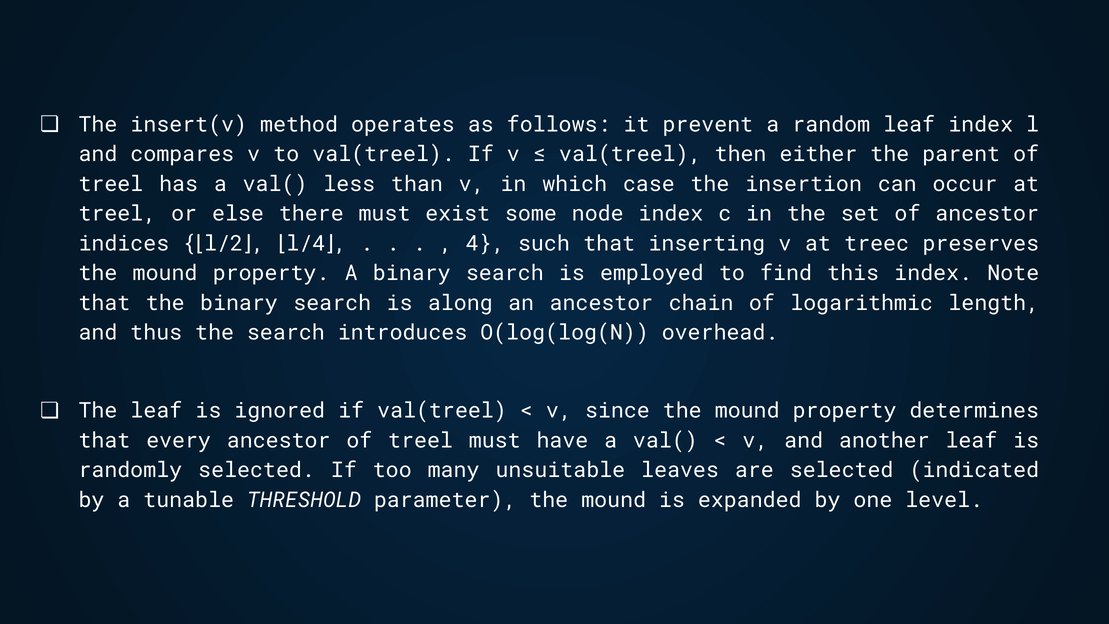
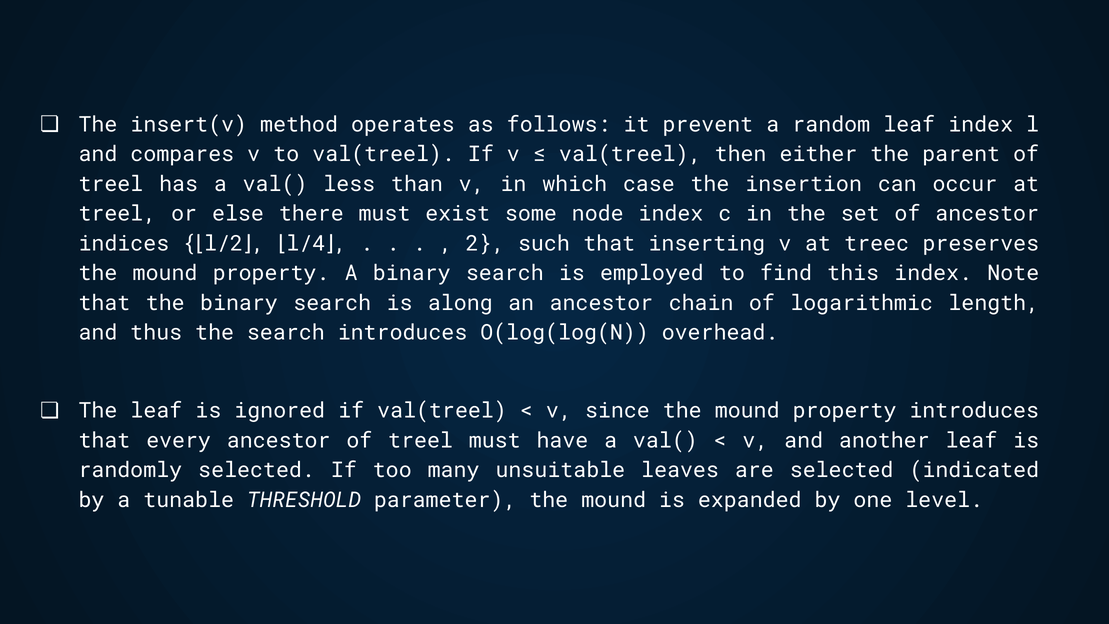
4: 4 -> 2 (485, 243)
property determines: determines -> introduces (974, 411)
